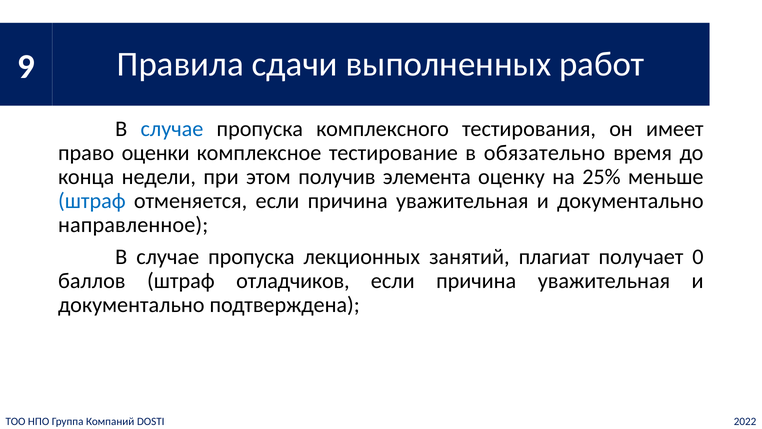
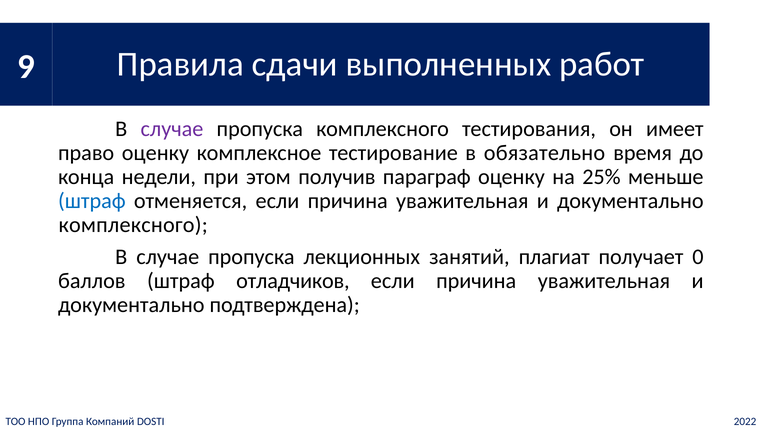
случае colour: blue -> purple (172, 129)
право оценки: оценки -> оценку (155, 153)
элемента: элемента -> параграф (427, 177)
направленное: направленное -> комплексного (133, 225)
